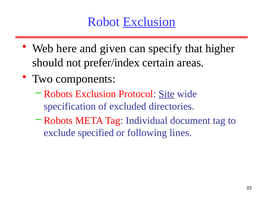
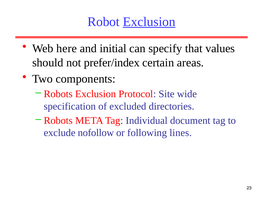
given: given -> initial (113, 49)
higher: higher -> values (220, 49)
Site underline: present -> none (167, 94)
specified: specified -> nofollow (96, 133)
